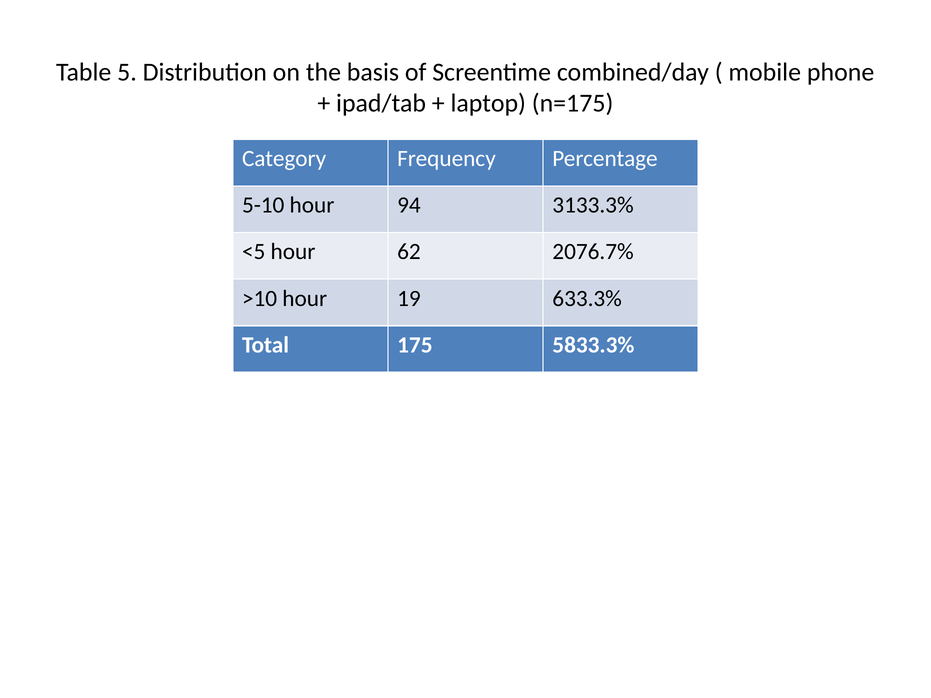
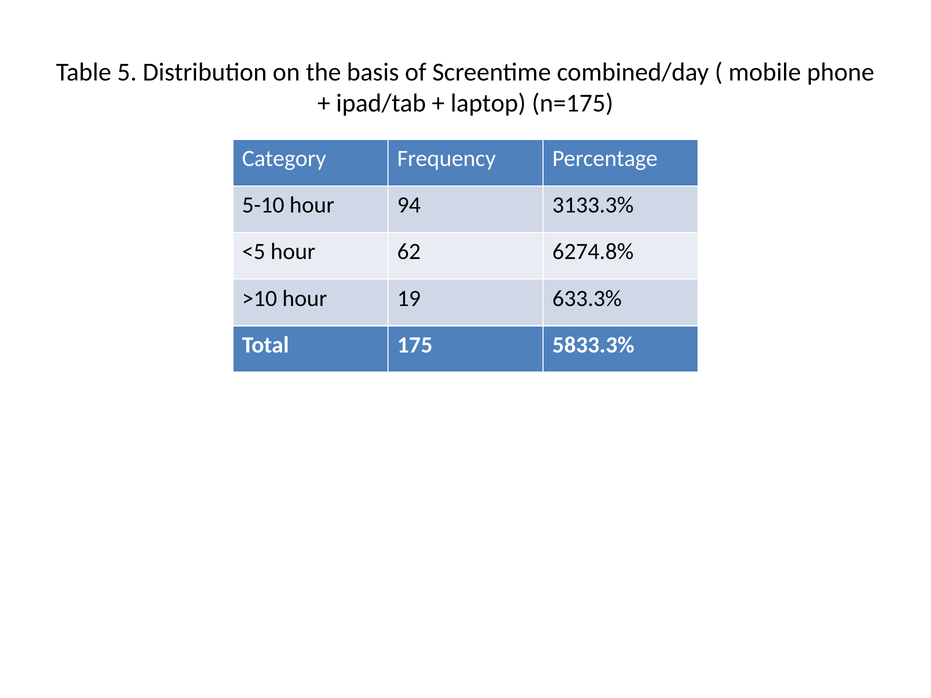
2076.7%: 2076.7% -> 6274.8% (593, 252)
